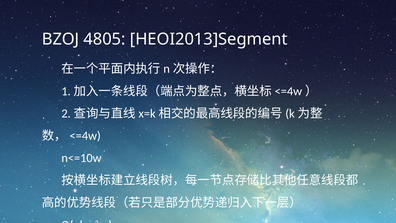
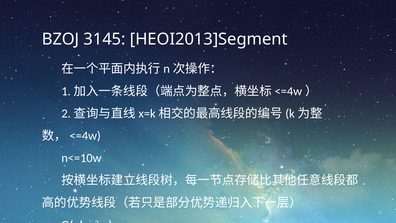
4805: 4805 -> 3145 (105, 39)
